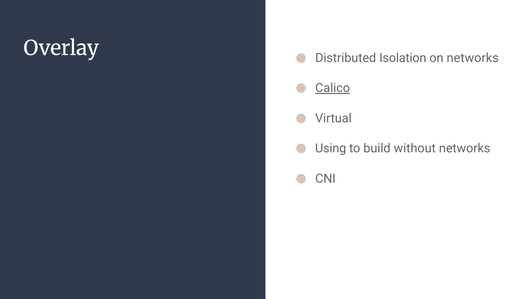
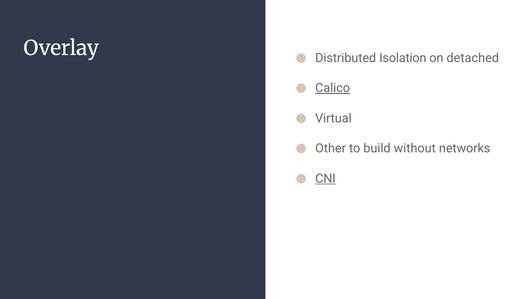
on networks: networks -> detached (473, 58)
Using: Using -> Other (331, 148)
CNI underline: none -> present (325, 178)
